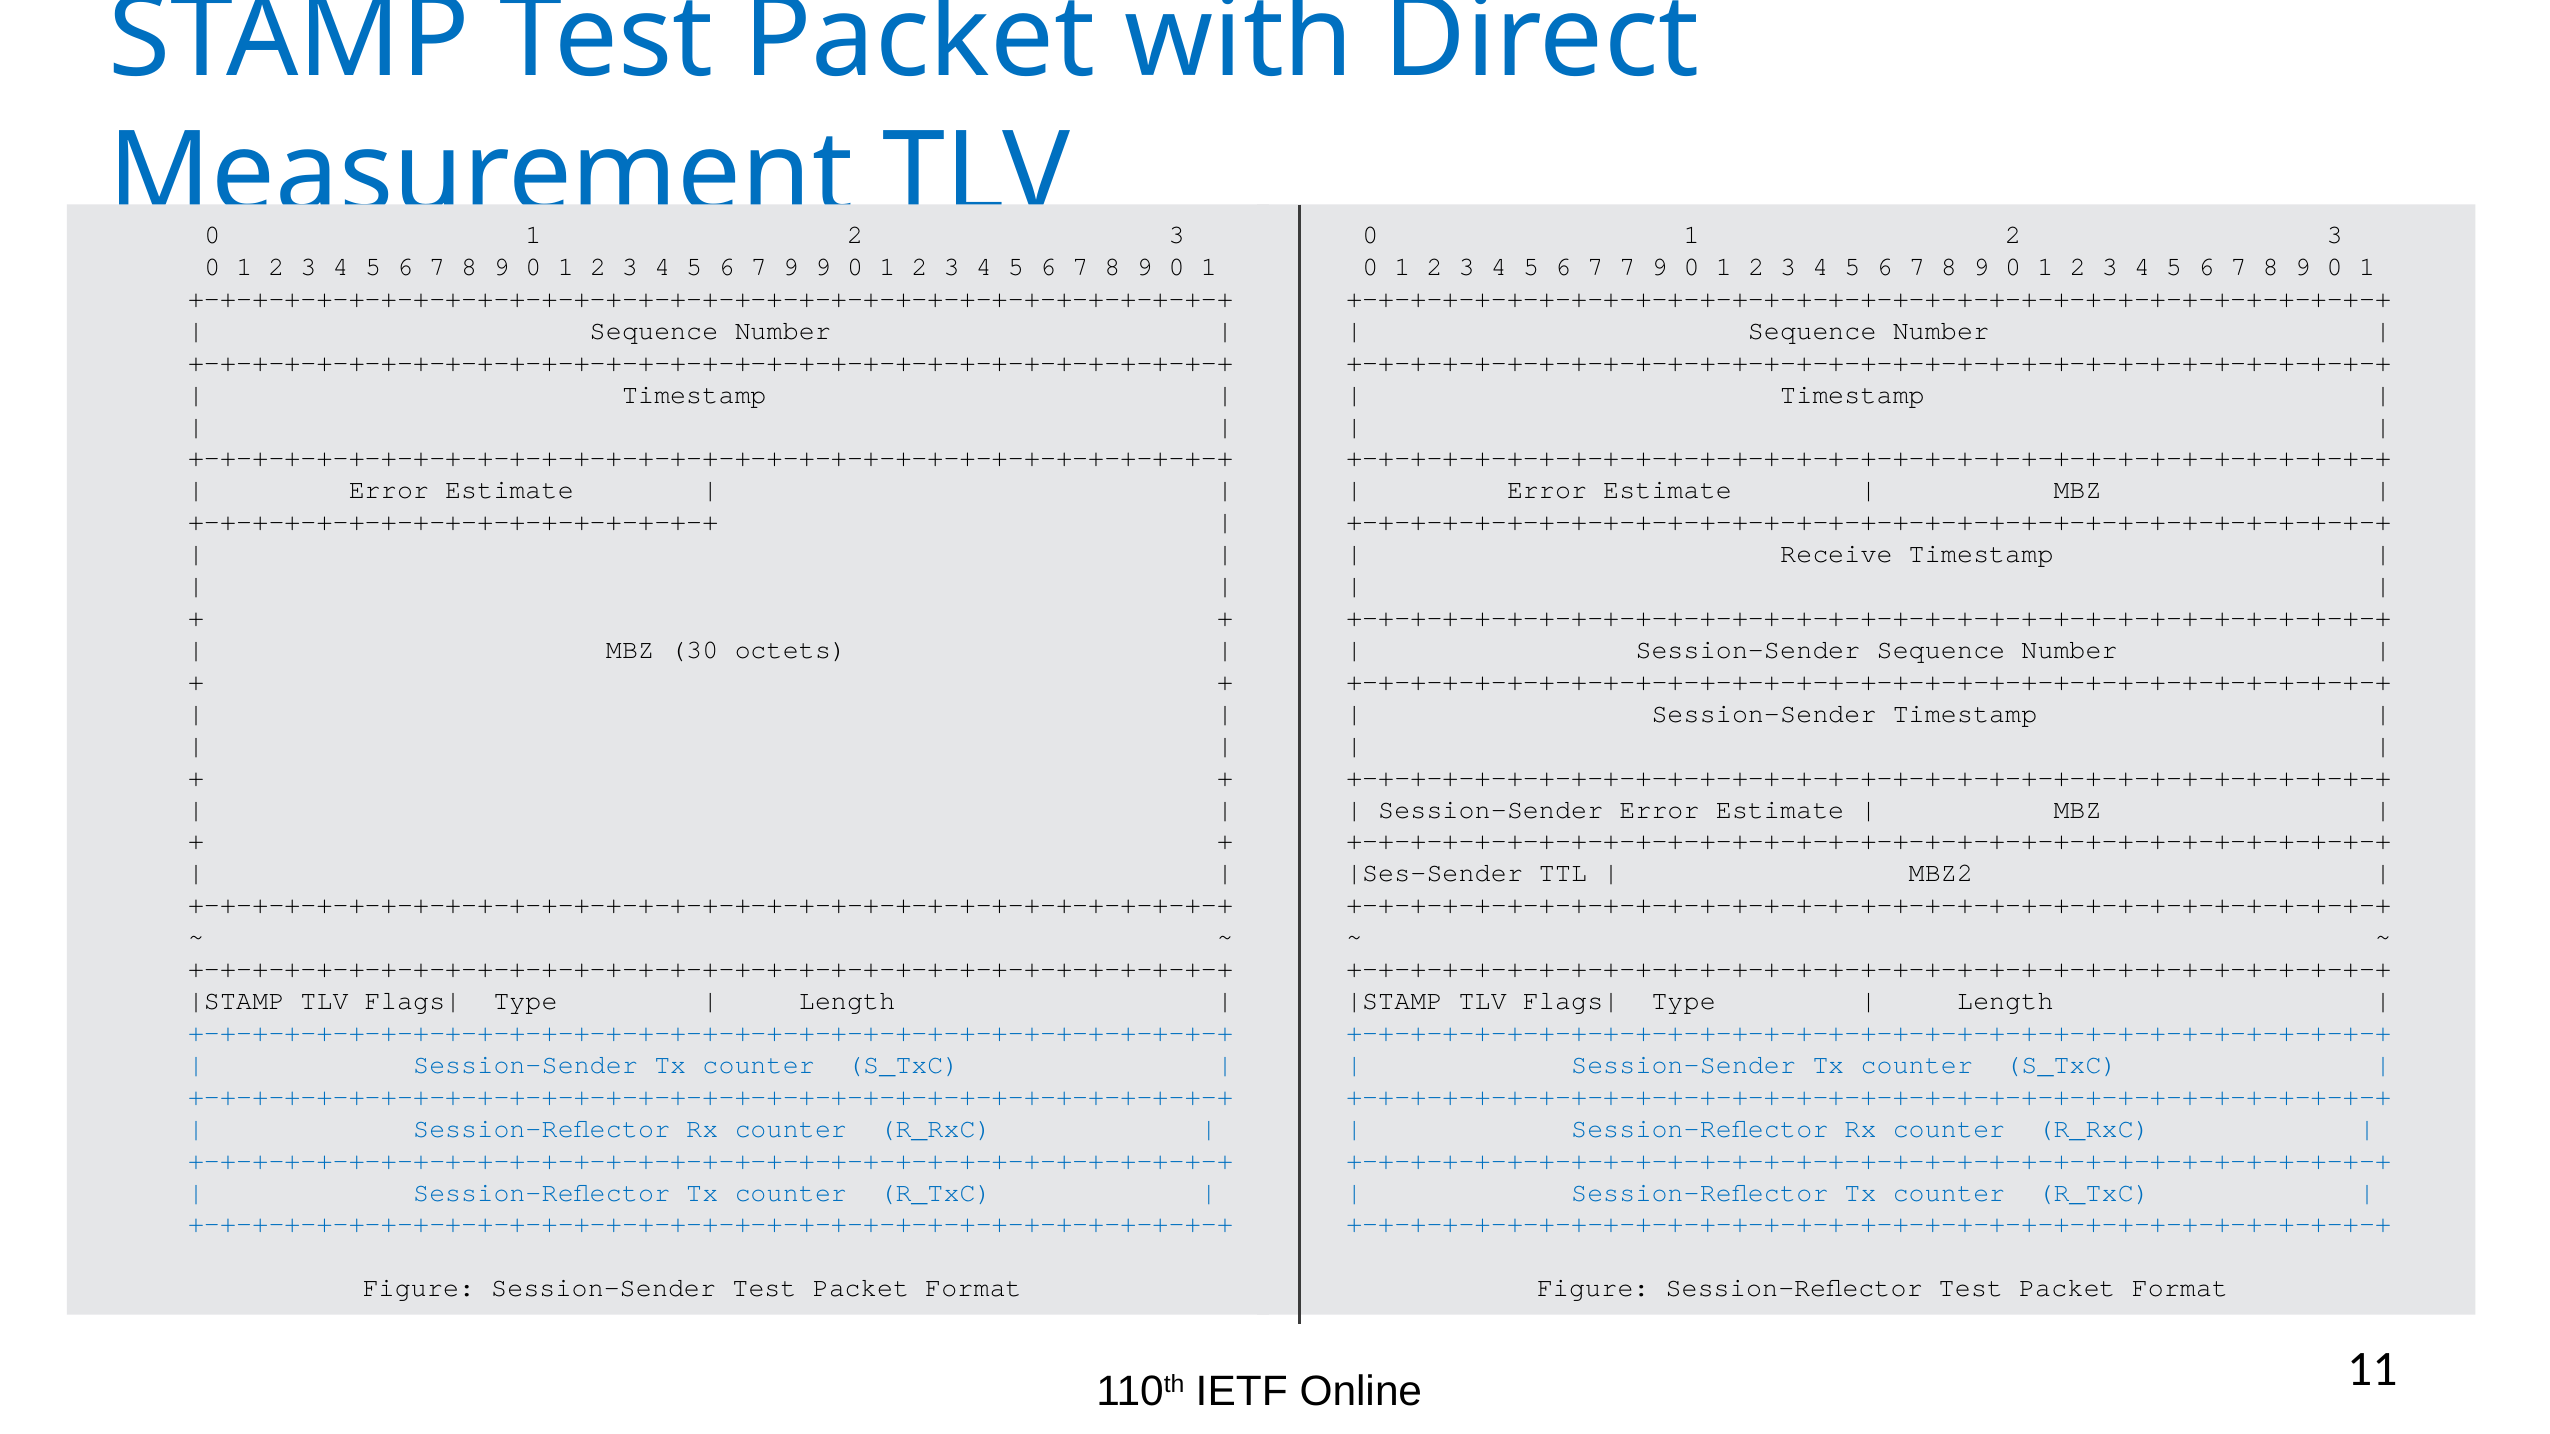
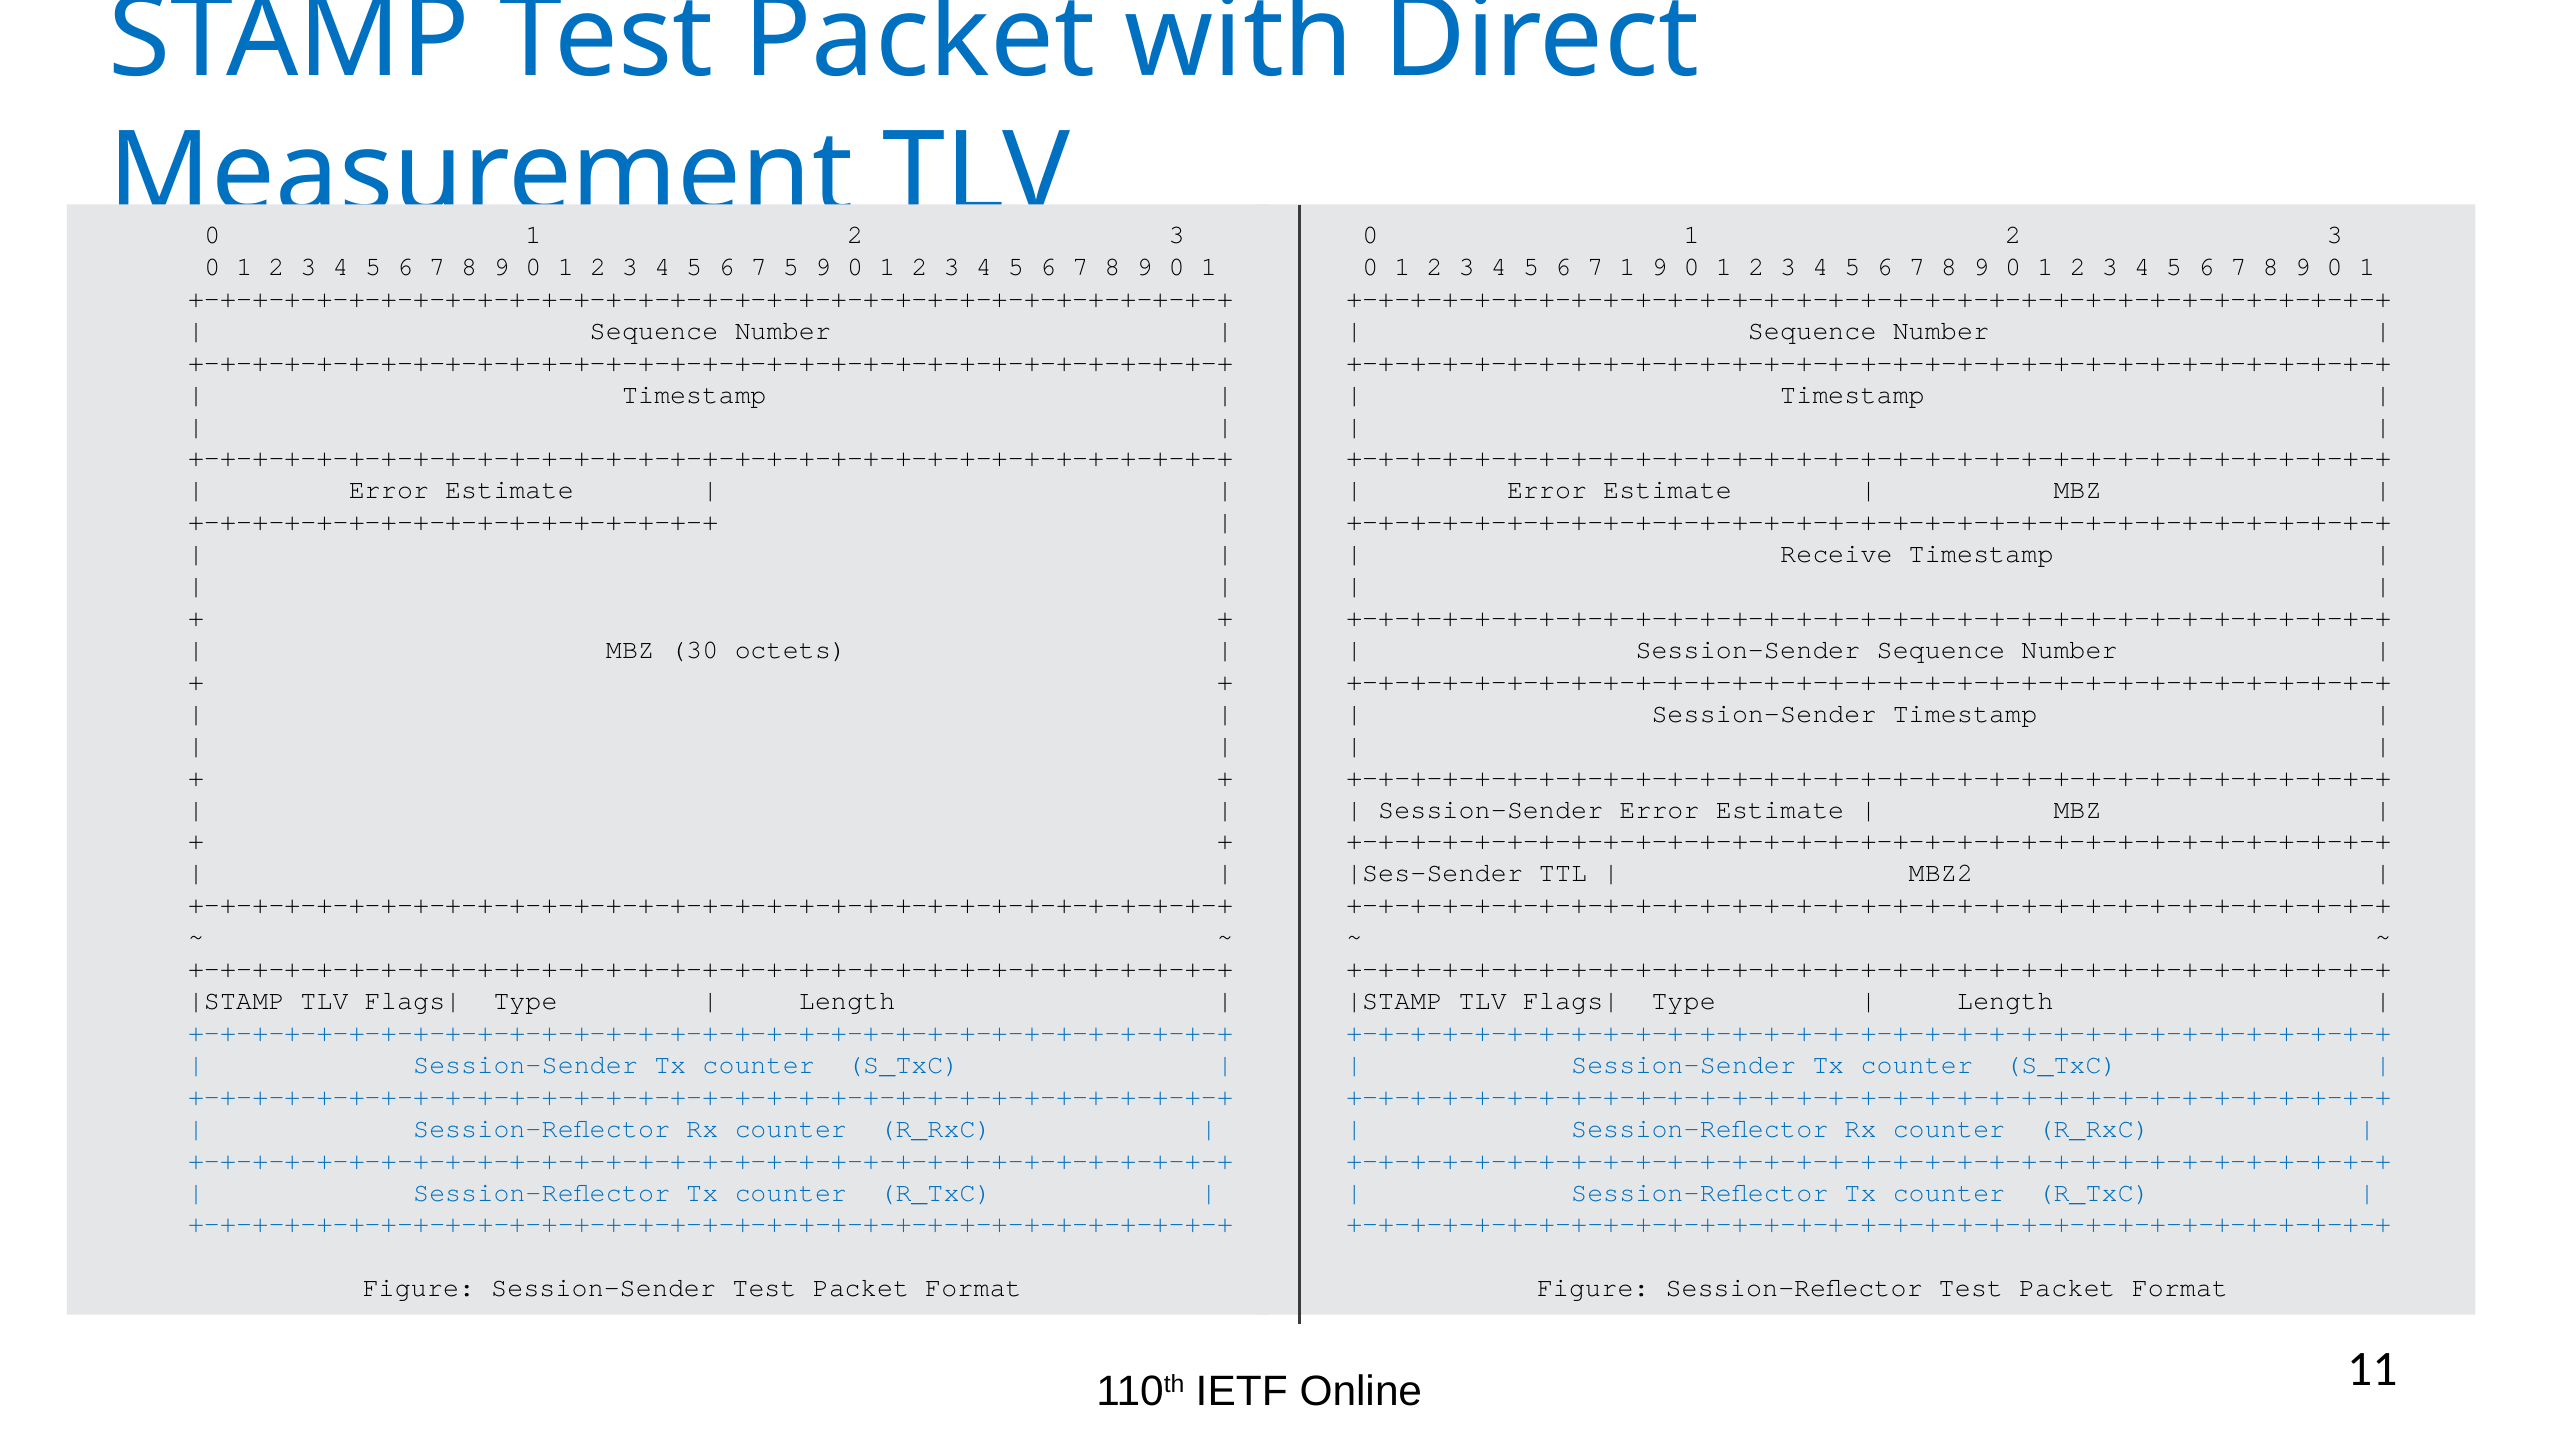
6 7 9: 9 -> 5 (791, 267)
7 7: 7 -> 1 (1627, 267)
